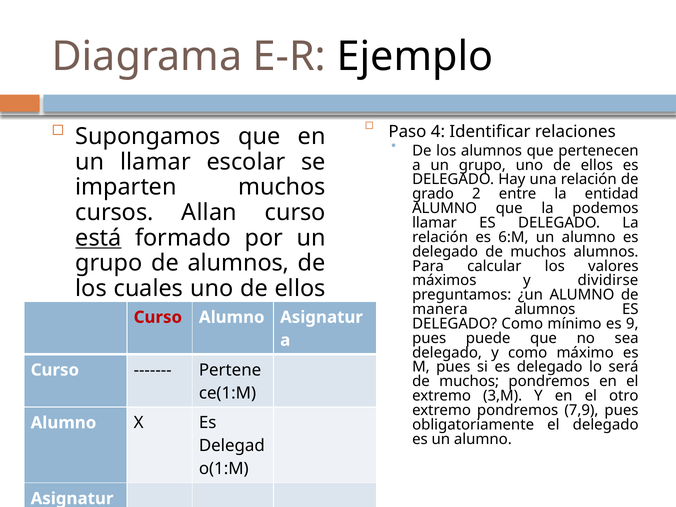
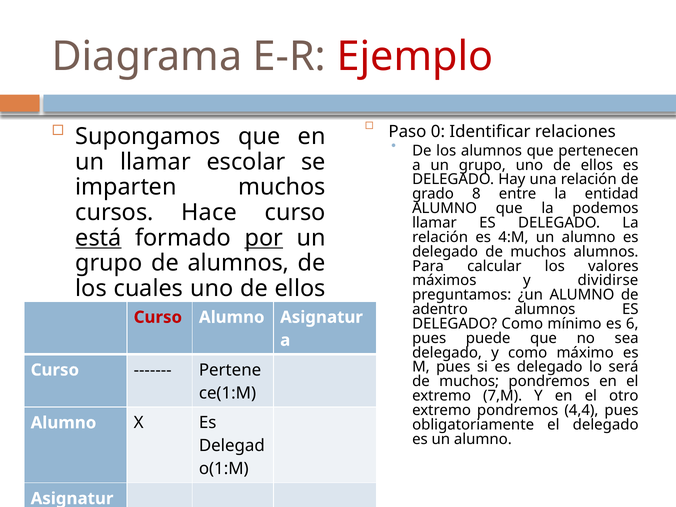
Ejemplo colour: black -> red (415, 56)
4: 4 -> 0 (438, 131)
2: 2 -> 8 (476, 194)
Allan: Allan -> Hace (209, 213)
por underline: none -> present (264, 238)
6:M: 6:M -> 4:M (513, 237)
manera: manera -> adentro (440, 309)
9: 9 -> 6 (632, 324)
3,M: 3,M -> 7,M (503, 396)
7,9: 7,9 -> 4,4 (581, 410)
